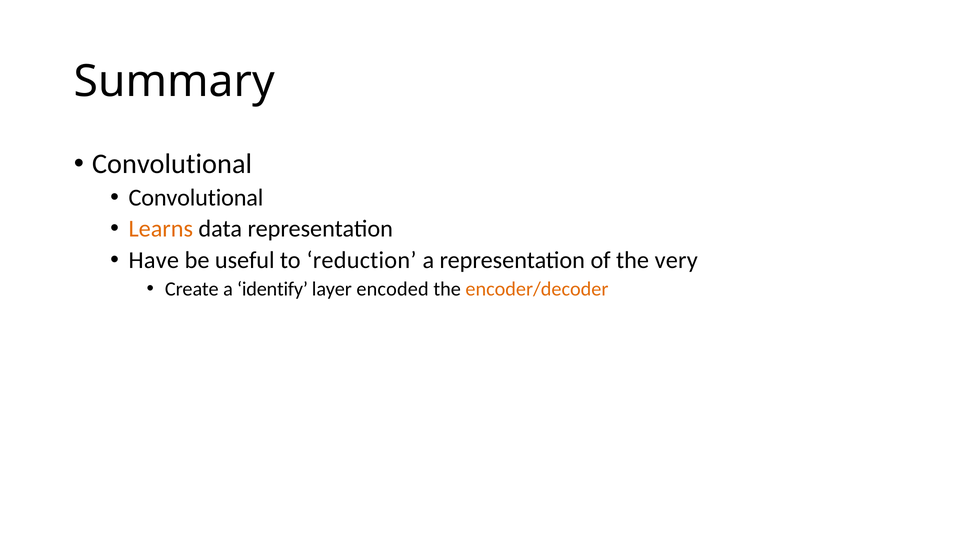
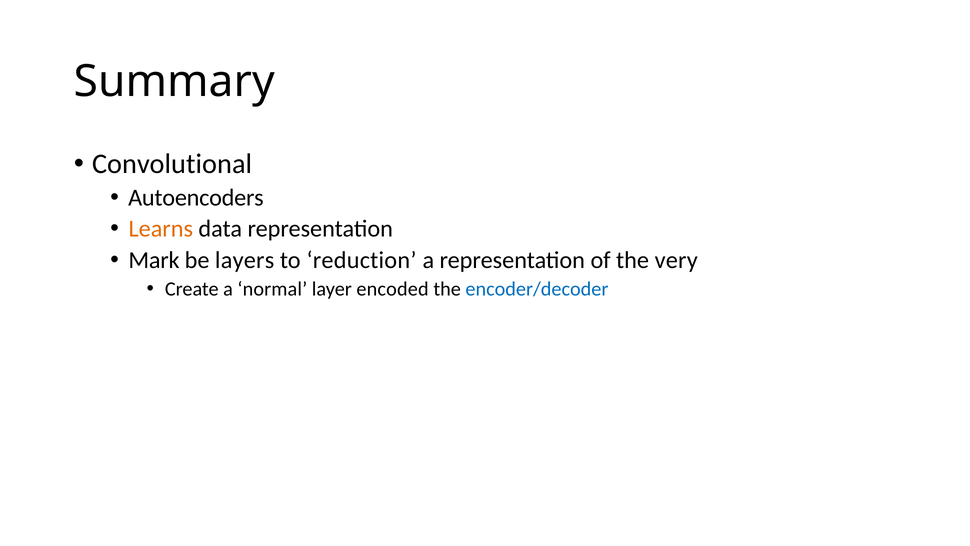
Convolutional: Convolutional -> Autoencoders (196, 197)
Have: Have -> Mark (154, 260)
useful: useful -> layers (245, 260)
identify: identify -> normal (272, 289)
encoder/decoder colour: orange -> blue (537, 289)
